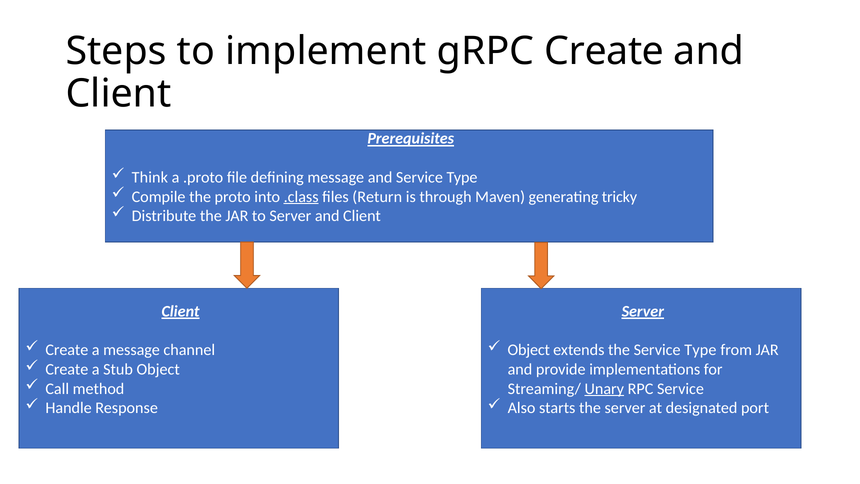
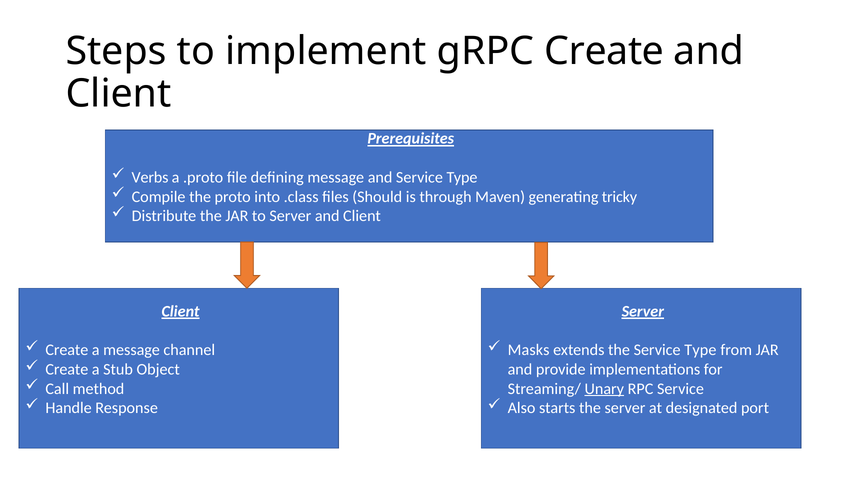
Think: Think -> Verbs (150, 177)
.class underline: present -> none (301, 197)
Return: Return -> Should (377, 197)
Object: Object -> Masks (529, 350)
